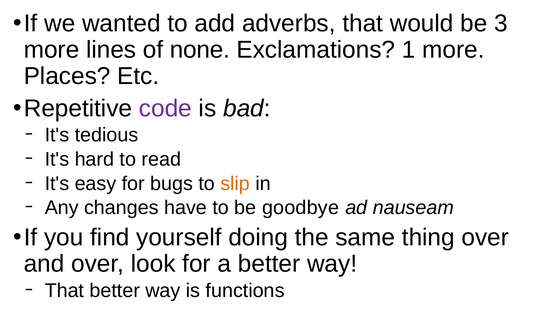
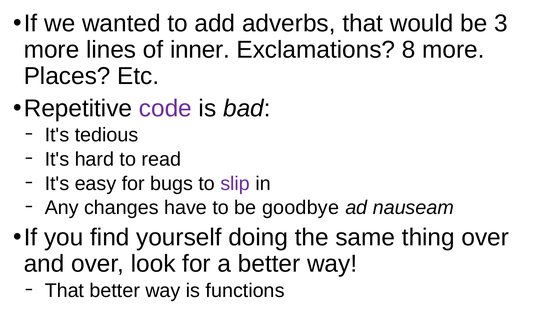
none: none -> inner (200, 50)
1: 1 -> 8 (409, 50)
slip colour: orange -> purple (235, 183)
